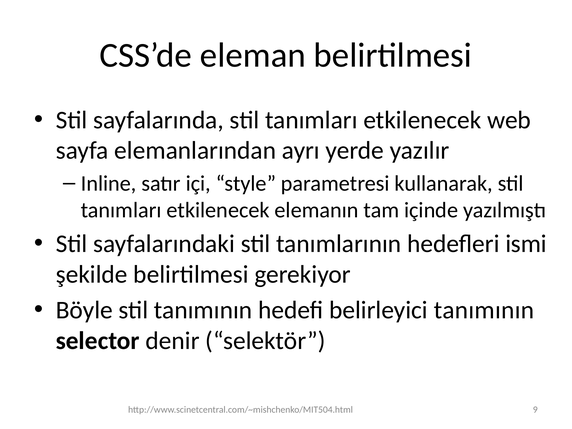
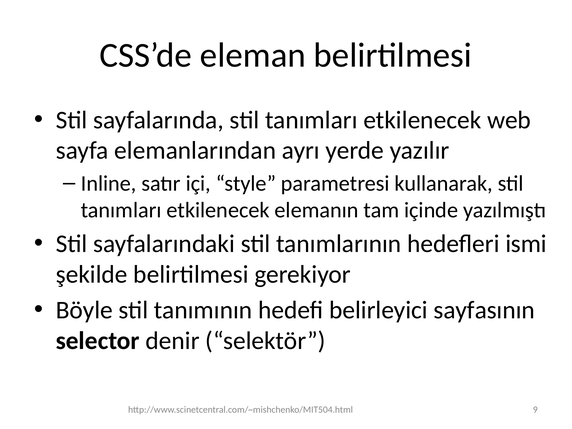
belirleyici tanımının: tanımının -> sayfasının (484, 310)
